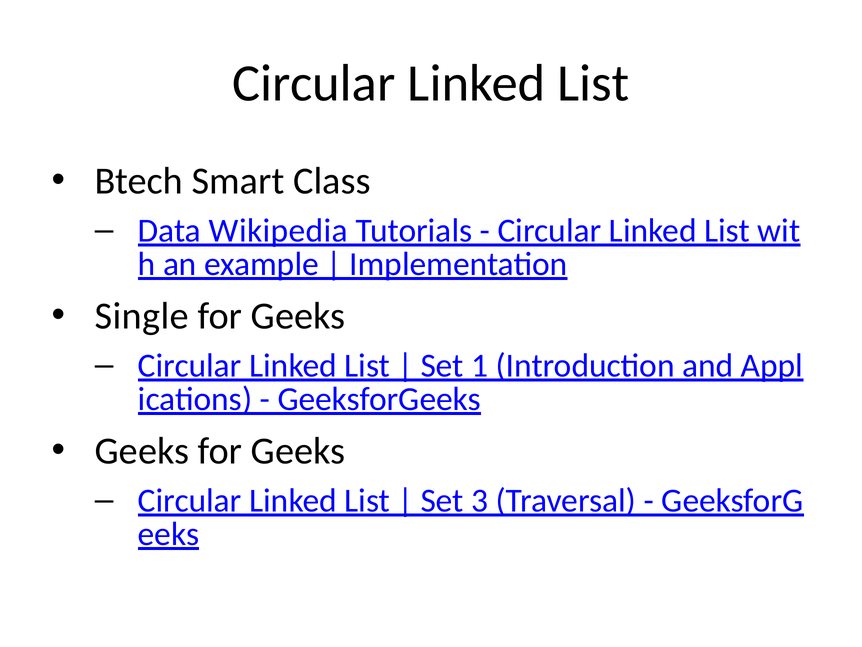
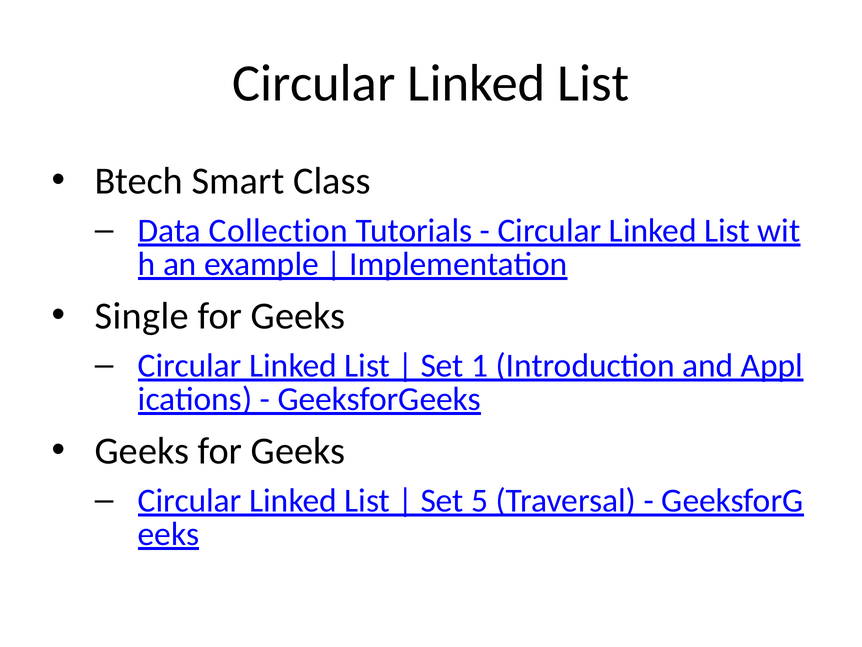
Wikipedia: Wikipedia -> Collection (278, 230)
3: 3 -> 5 (480, 500)
